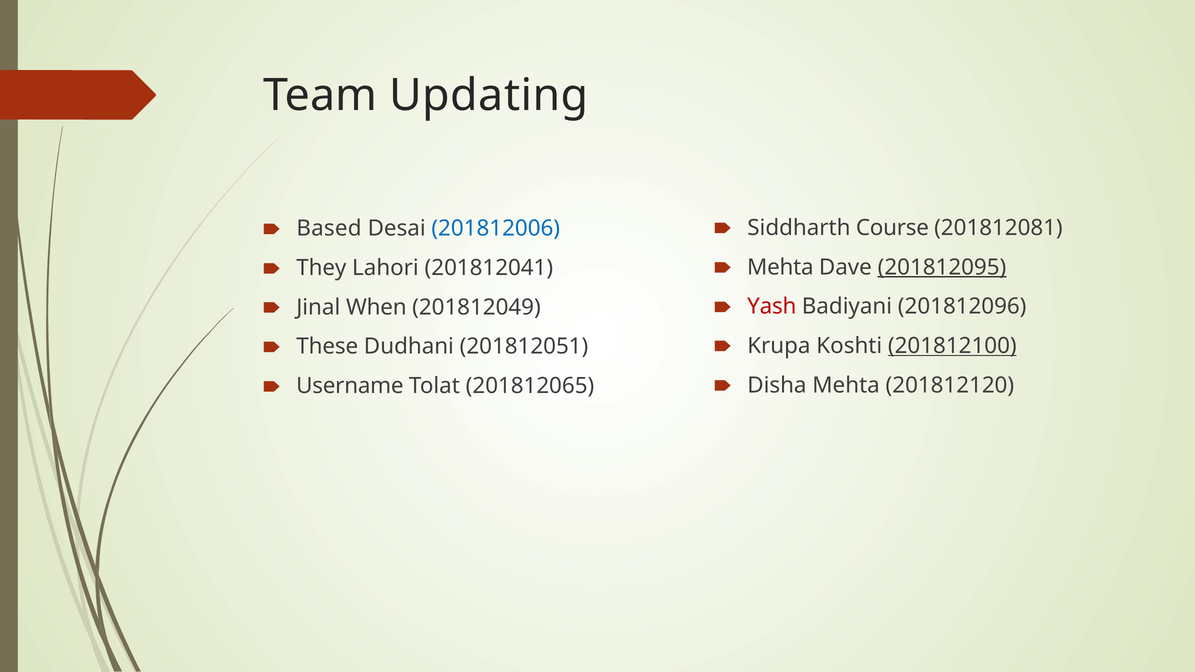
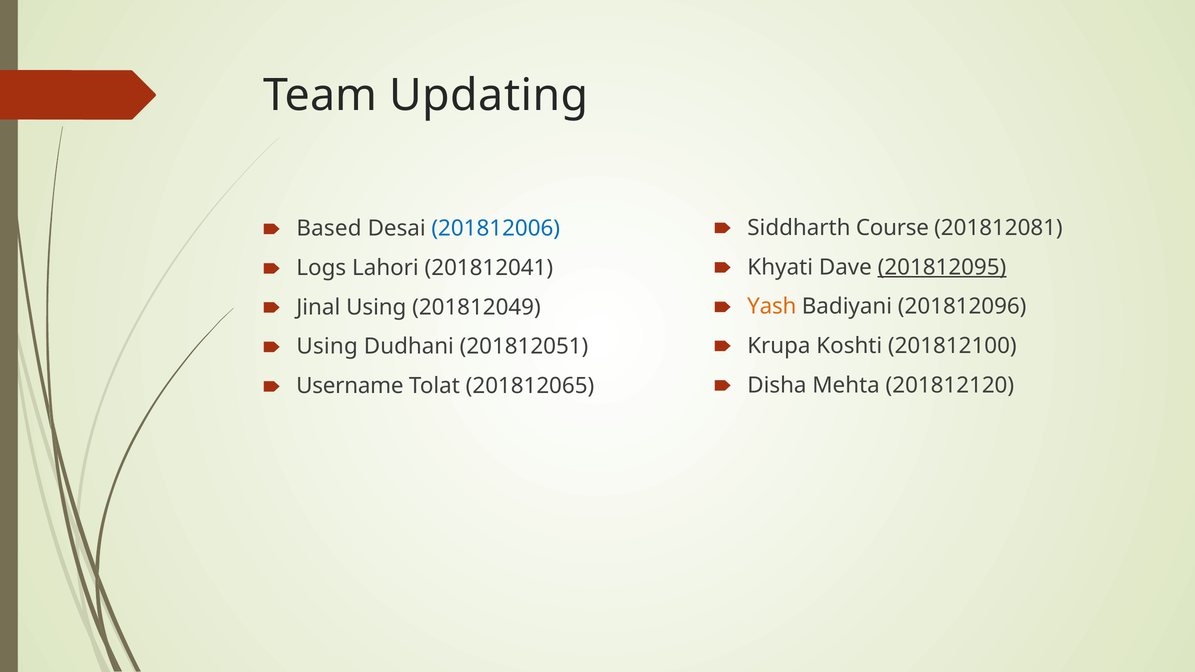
Mehta: Mehta -> Khyati (780, 267)
They: They -> Logs (321, 268)
Yash colour: red -> orange (772, 307)
Jinal When: When -> Using (376, 307)
201812100 underline: present -> none (952, 346)
These: These -> Using (327, 347)
